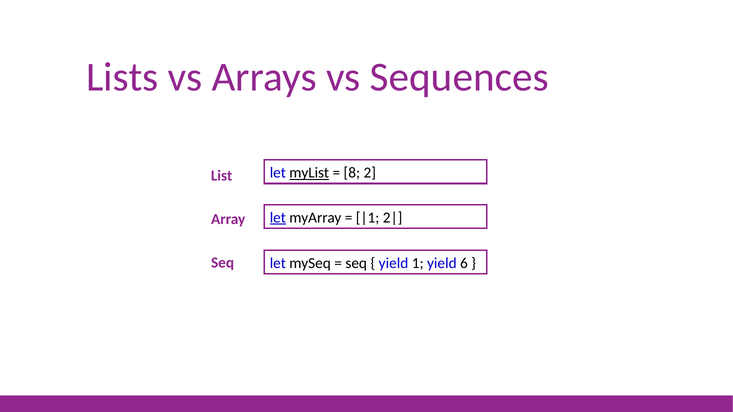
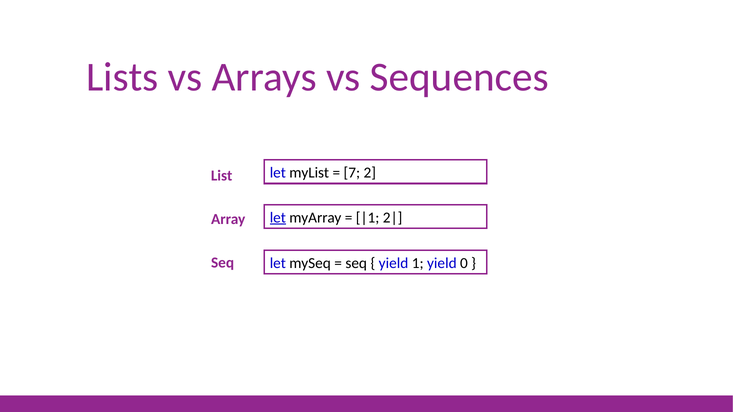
myList underline: present -> none (309, 173)
8: 8 -> 7 (352, 173)
6: 6 -> 0 (464, 263)
